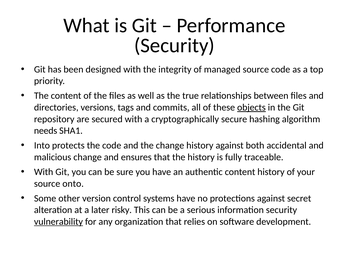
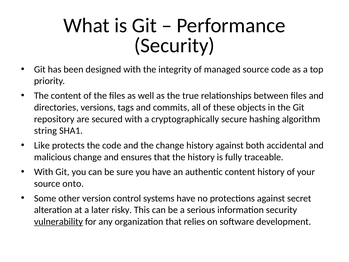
objects underline: present -> none (251, 107)
needs: needs -> string (45, 131)
Into: Into -> Like (42, 145)
